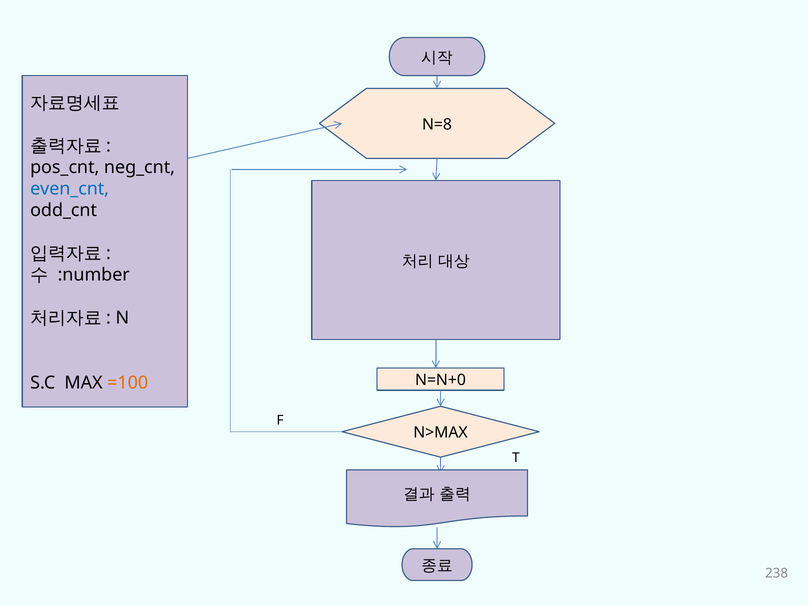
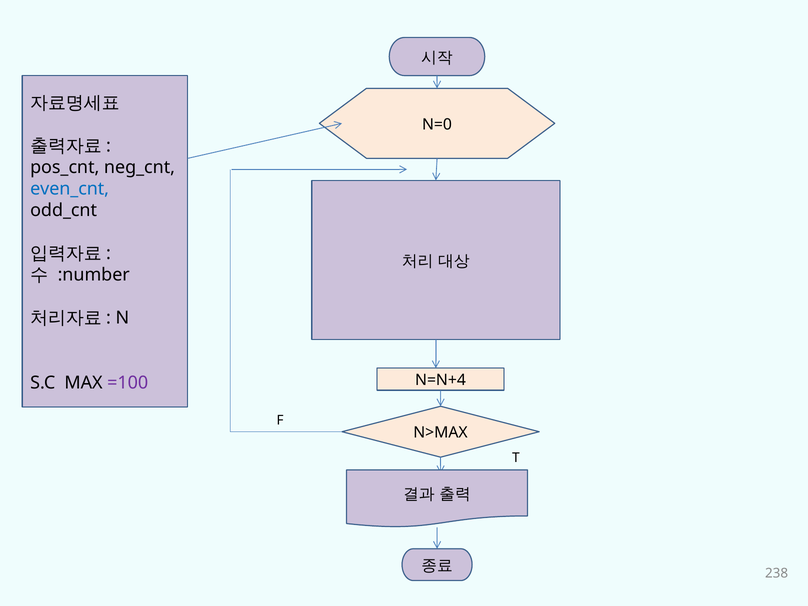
N=8: N=8 -> N=0 (437, 124)
N=N+0: N=N+0 -> N=N+4 (440, 380)
=100 colour: orange -> purple (128, 383)
